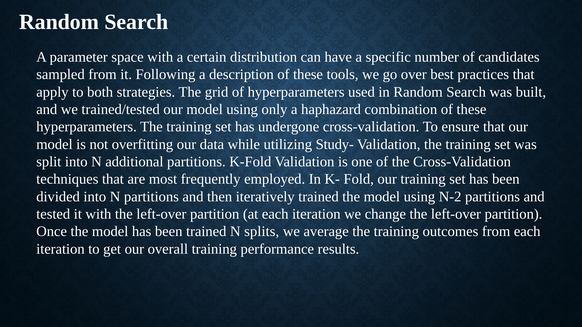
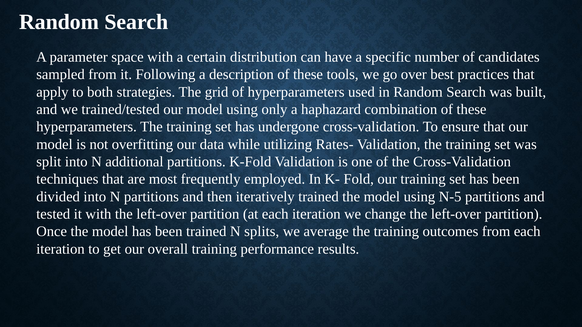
Study-: Study- -> Rates- (335, 144)
N-2: N-2 -> N-5 (450, 197)
